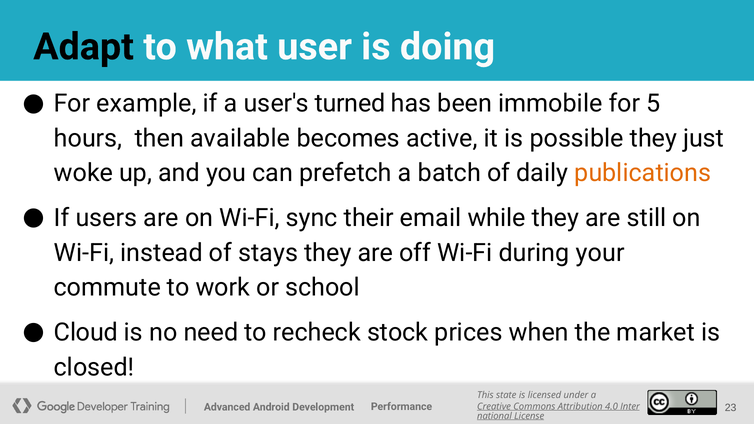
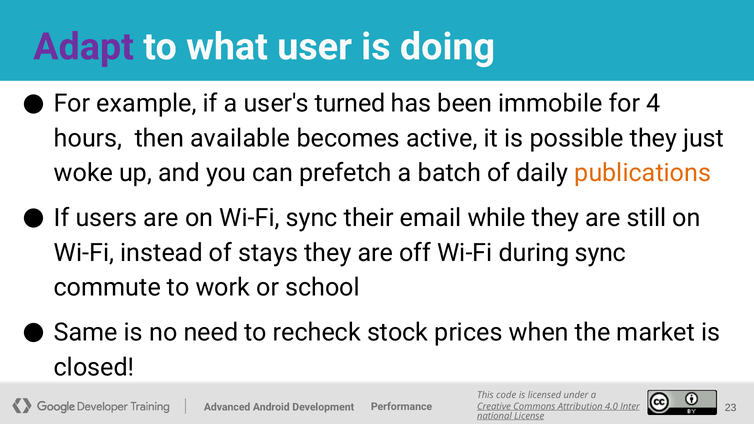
Adapt colour: black -> purple (84, 47)
5: 5 -> 4 (653, 104)
during your: your -> sync (601, 253)
Cloud: Cloud -> Same (86, 333)
state: state -> code (506, 395)
